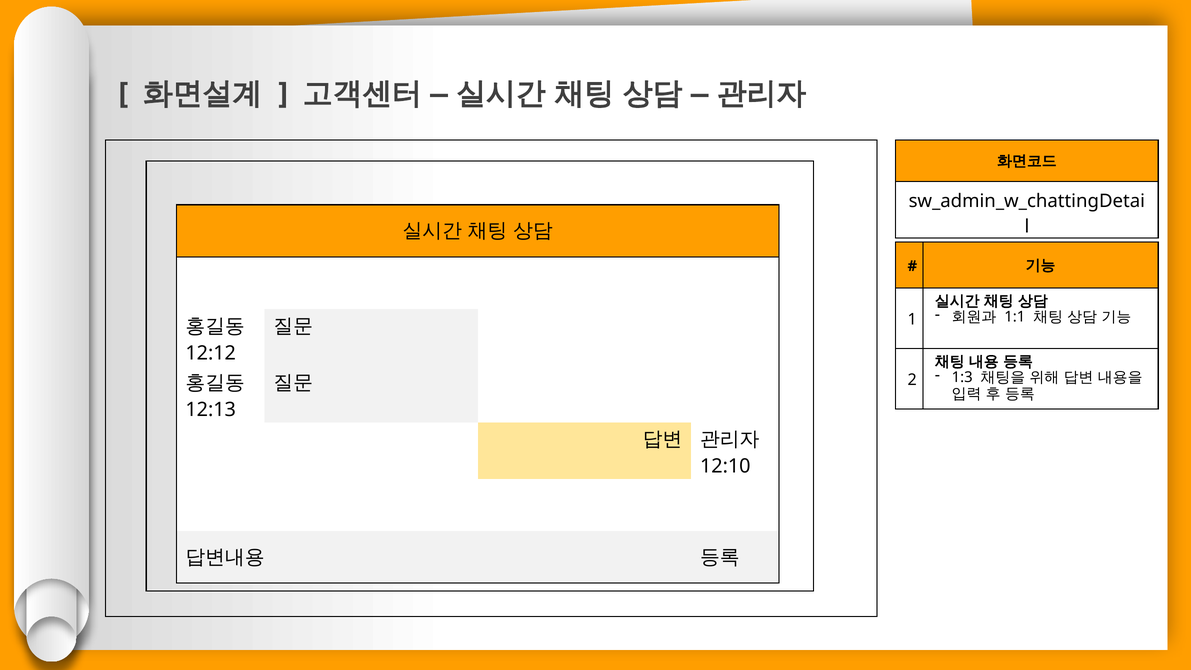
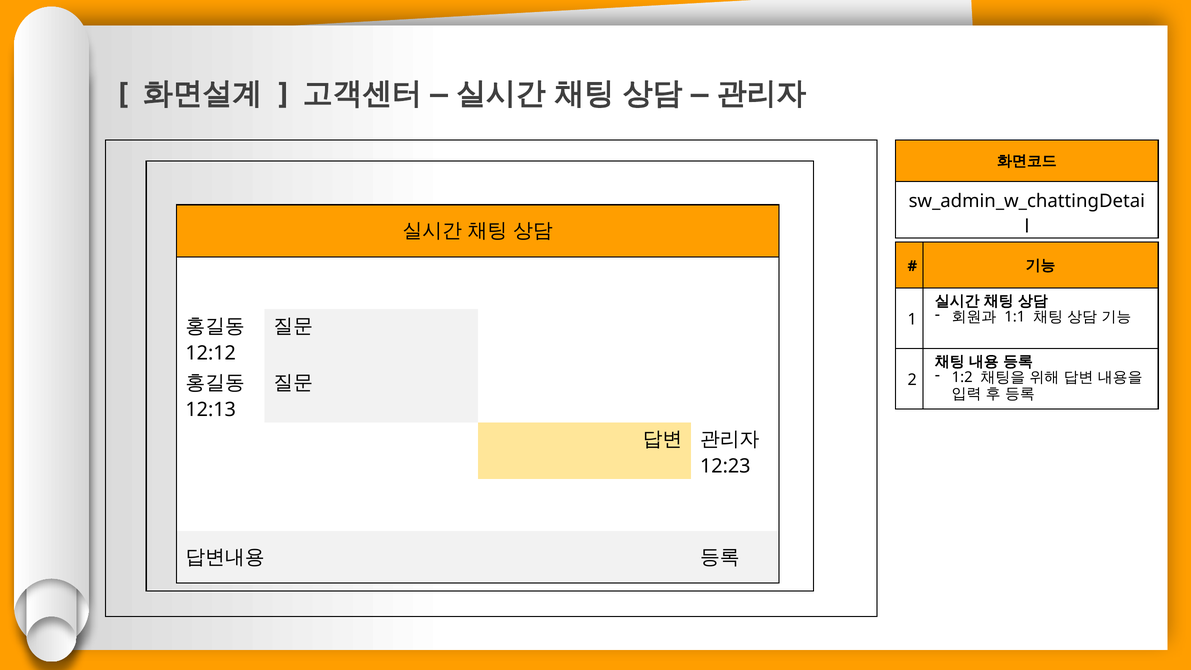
1:3: 1:3 -> 1:2 (962, 377)
12:10: 12:10 -> 12:23 (725, 466)
